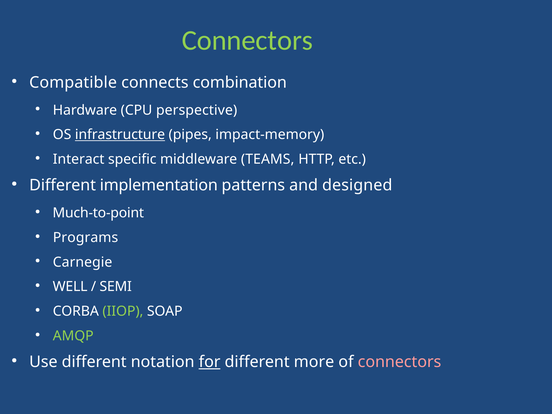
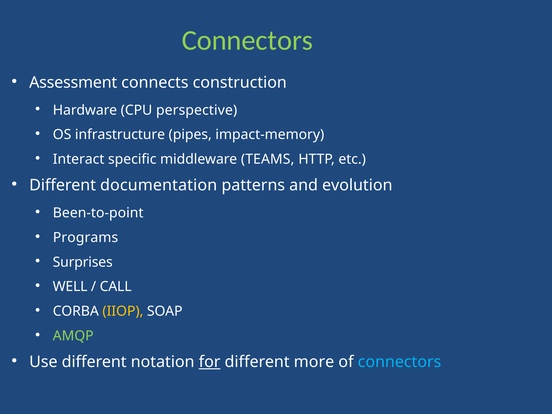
Compatible: Compatible -> Assessment (73, 82)
combination: combination -> construction (240, 82)
infrastructure underline: present -> none (120, 135)
implementation: implementation -> documentation (159, 185)
designed: designed -> evolution (357, 185)
Much-to-point: Much-to-point -> Been-to-point (98, 213)
Carnegie: Carnegie -> Surprises (83, 262)
SEMI: SEMI -> CALL (116, 287)
IIOP colour: light green -> yellow (123, 311)
connectors colour: pink -> light blue (400, 362)
